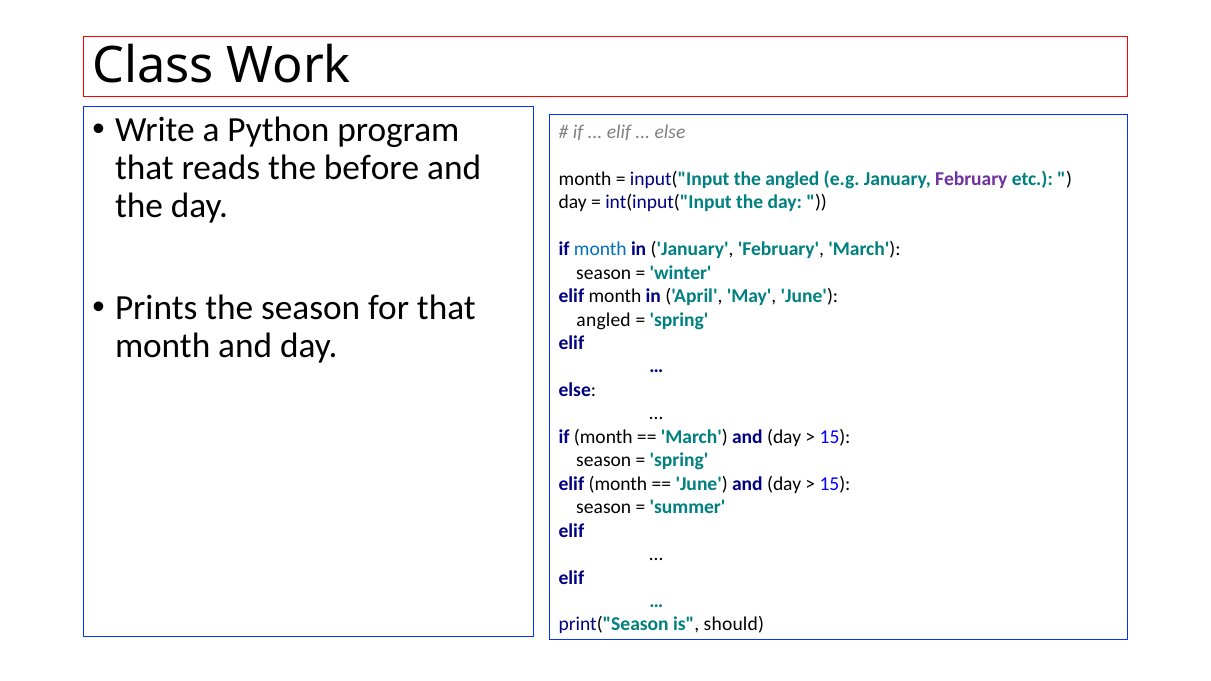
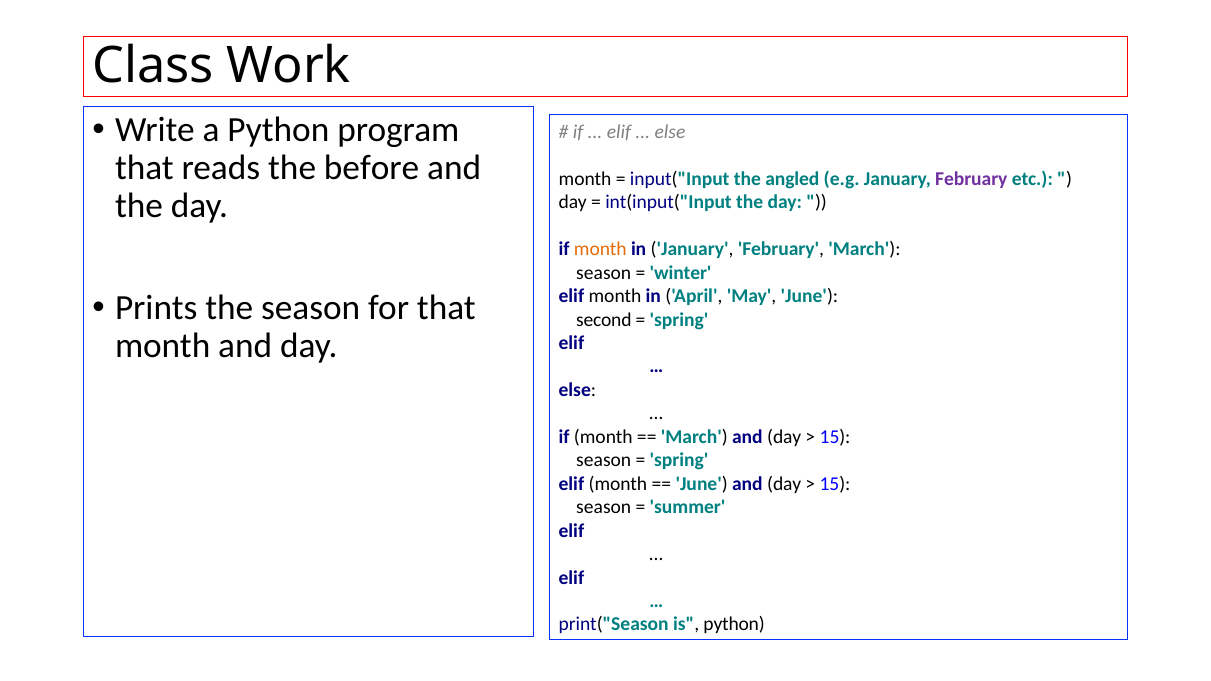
month colour: blue -> orange (600, 249)
angled: angled -> second (604, 320)
is should: should -> python (734, 625)
